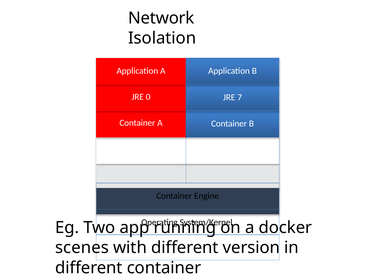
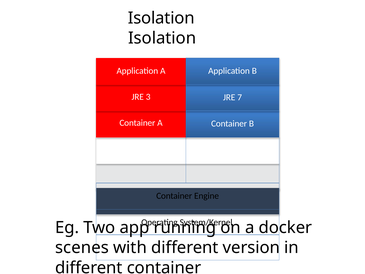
Network: Network -> Isolation (161, 18)
0: 0 -> 3 (148, 97)
